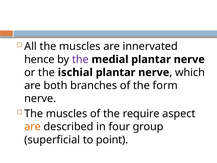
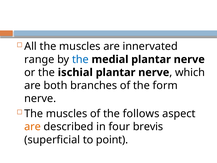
hence: hence -> range (39, 59)
the colour: purple -> blue (80, 59)
require: require -> follows (141, 114)
group: group -> brevis (148, 127)
